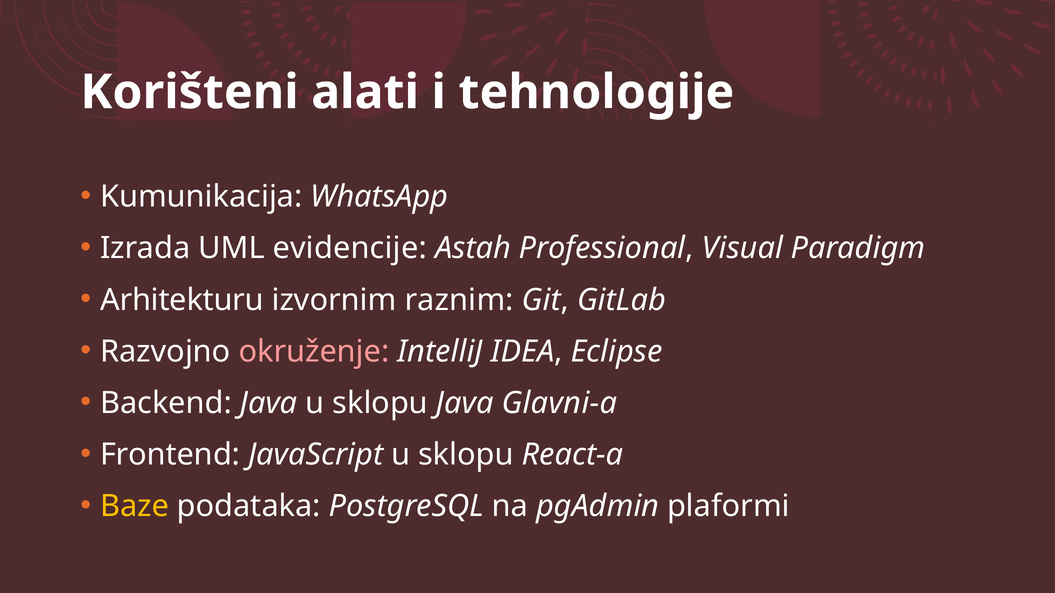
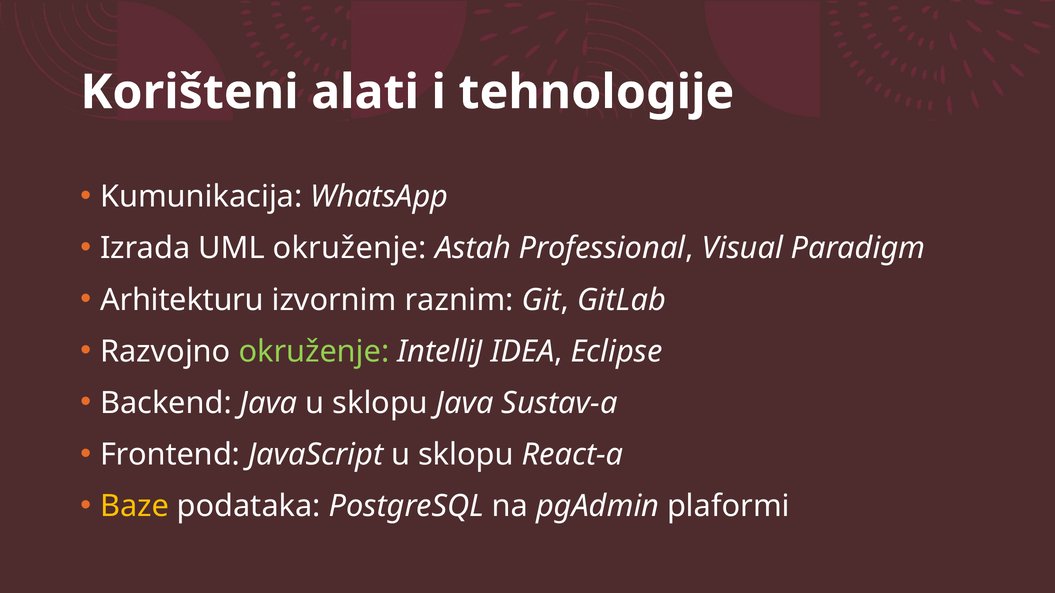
UML evidencije: evidencije -> okruženje (350, 248)
okruženje colour: pink -> light green (314, 352)
Glavni-a: Glavni-a -> Sustav-a (560, 403)
